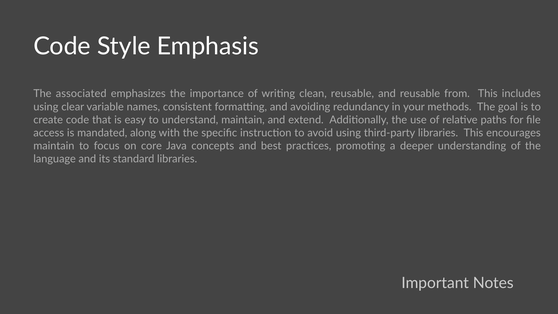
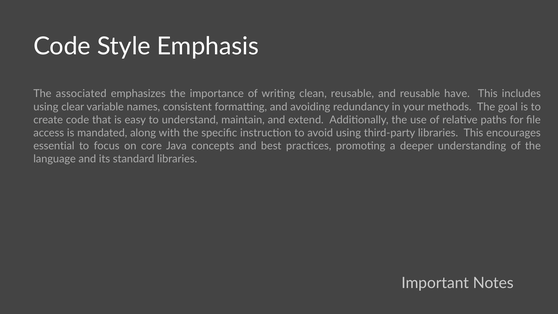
from: from -> have (457, 94)
maintain: maintain -> essential (54, 146)
